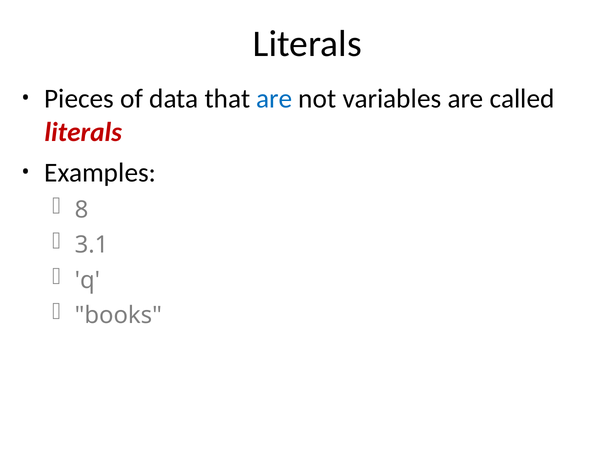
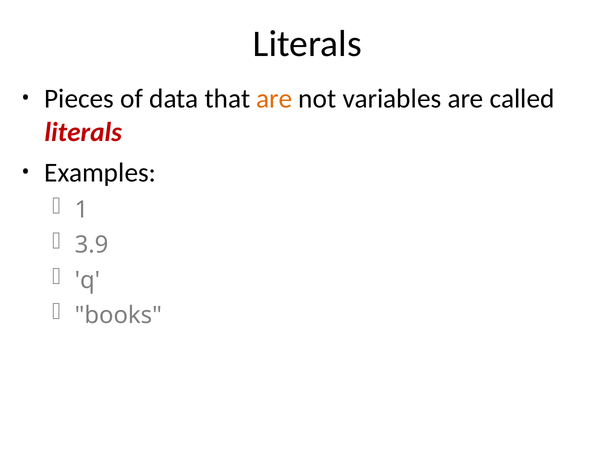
are colour: blue -> orange (274, 99)
8: 8 -> 1 (82, 210)
3.1: 3.1 -> 3.9 (92, 245)
